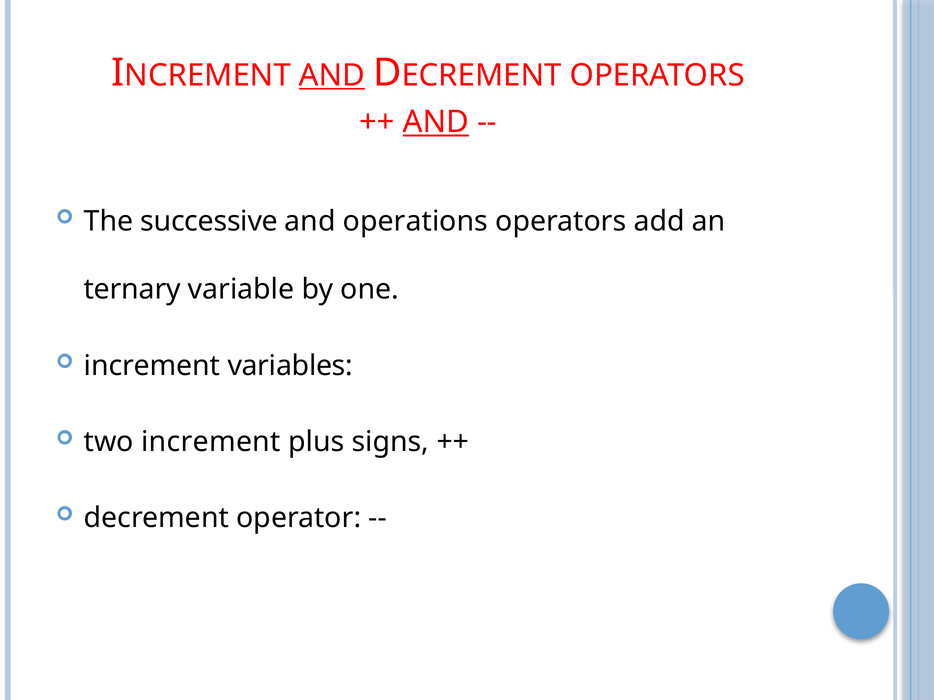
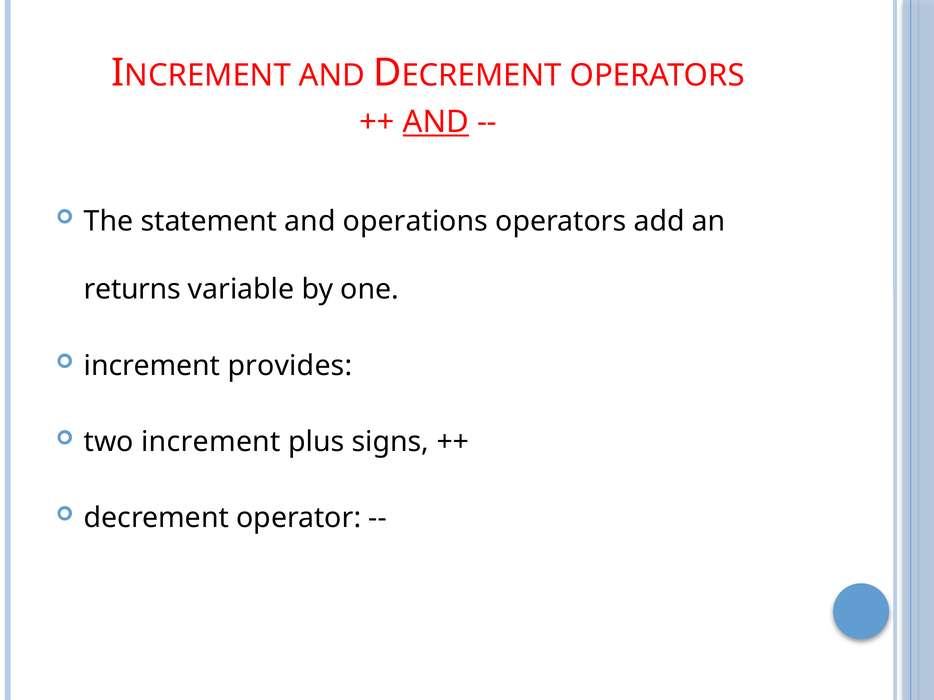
AND underline: present -> none (332, 75)
successive: successive -> statement (209, 221)
ternary: ternary -> returns (132, 290)
variables: variables -> provides (290, 366)
